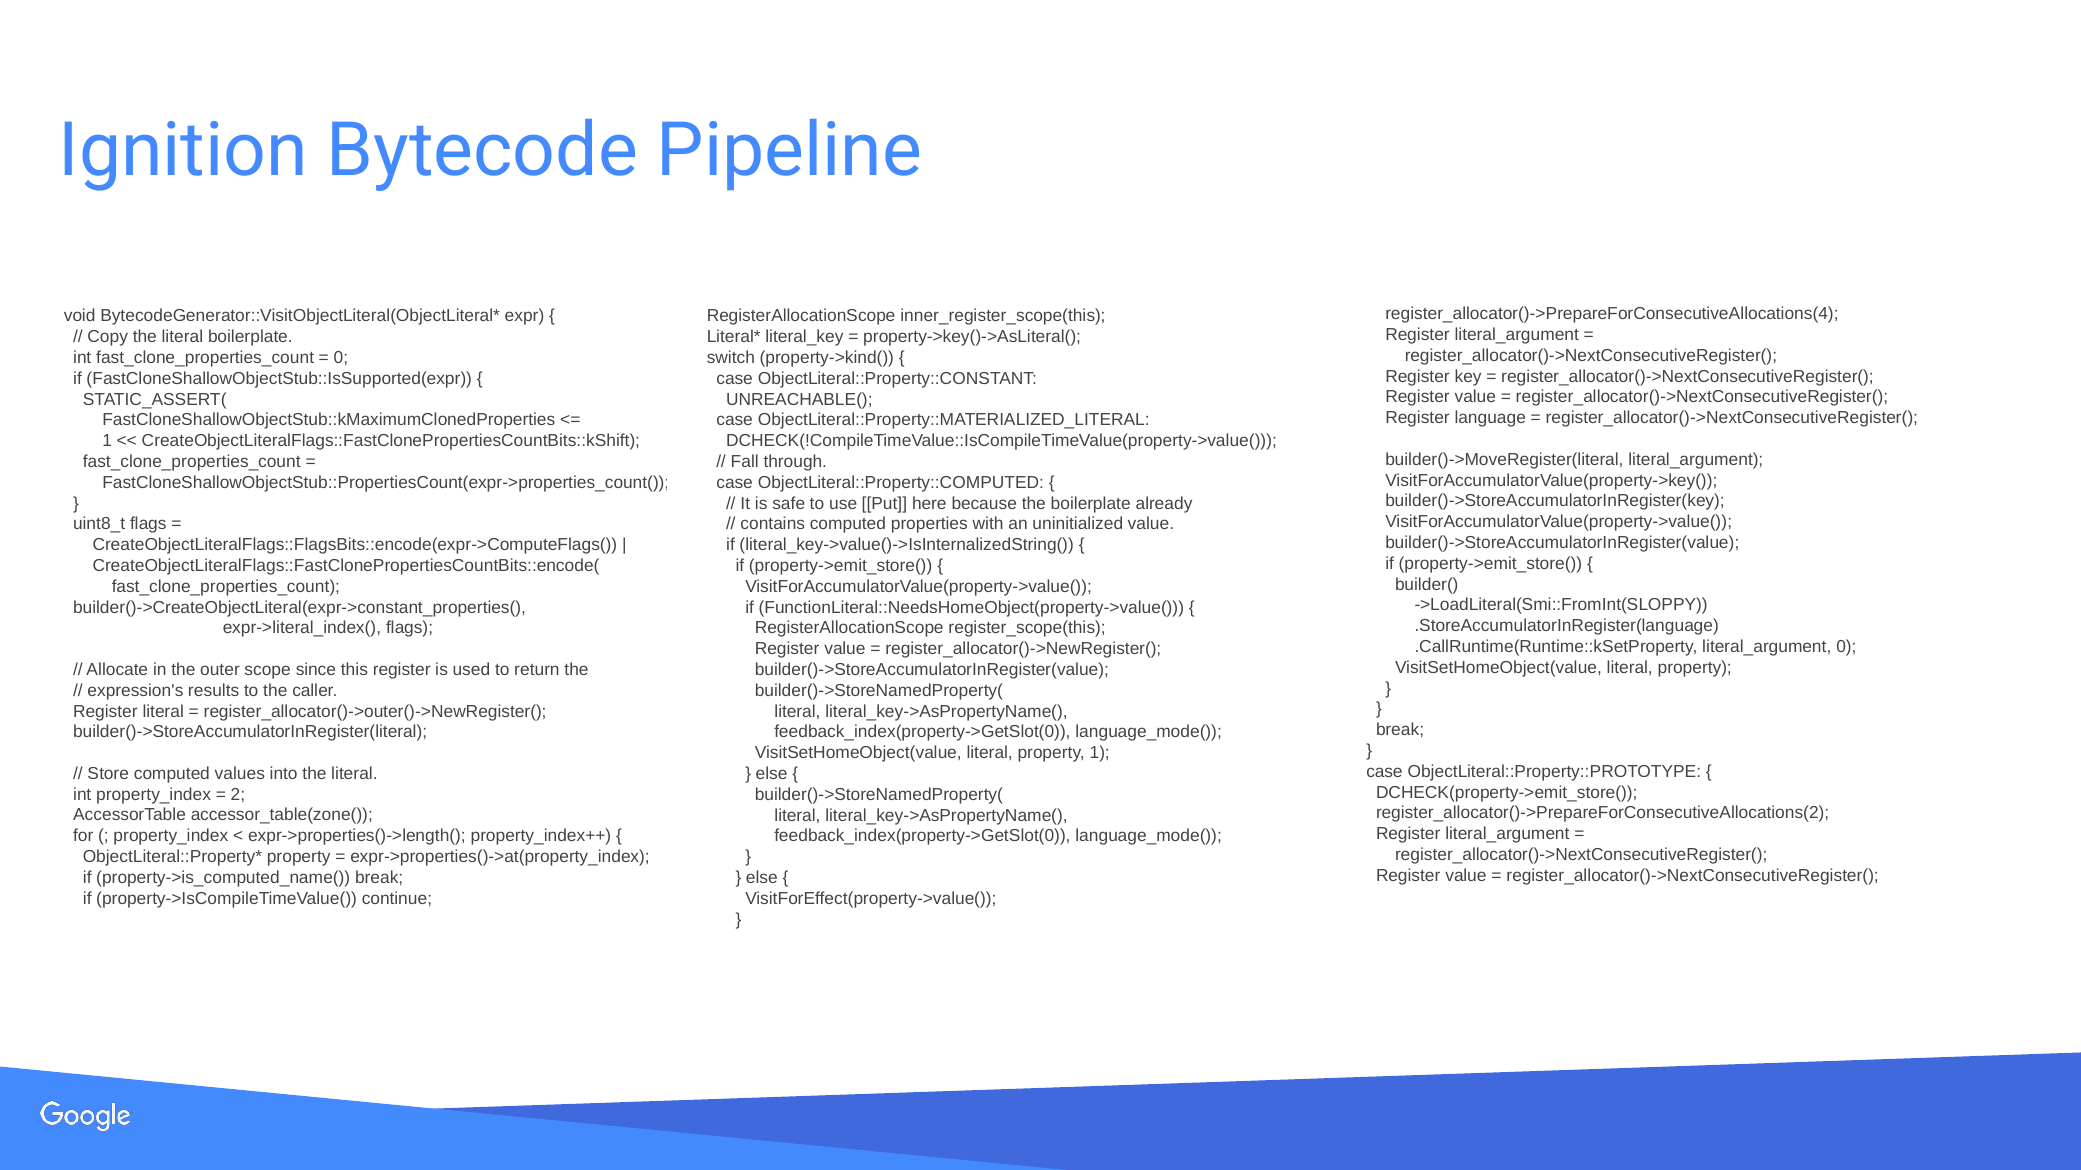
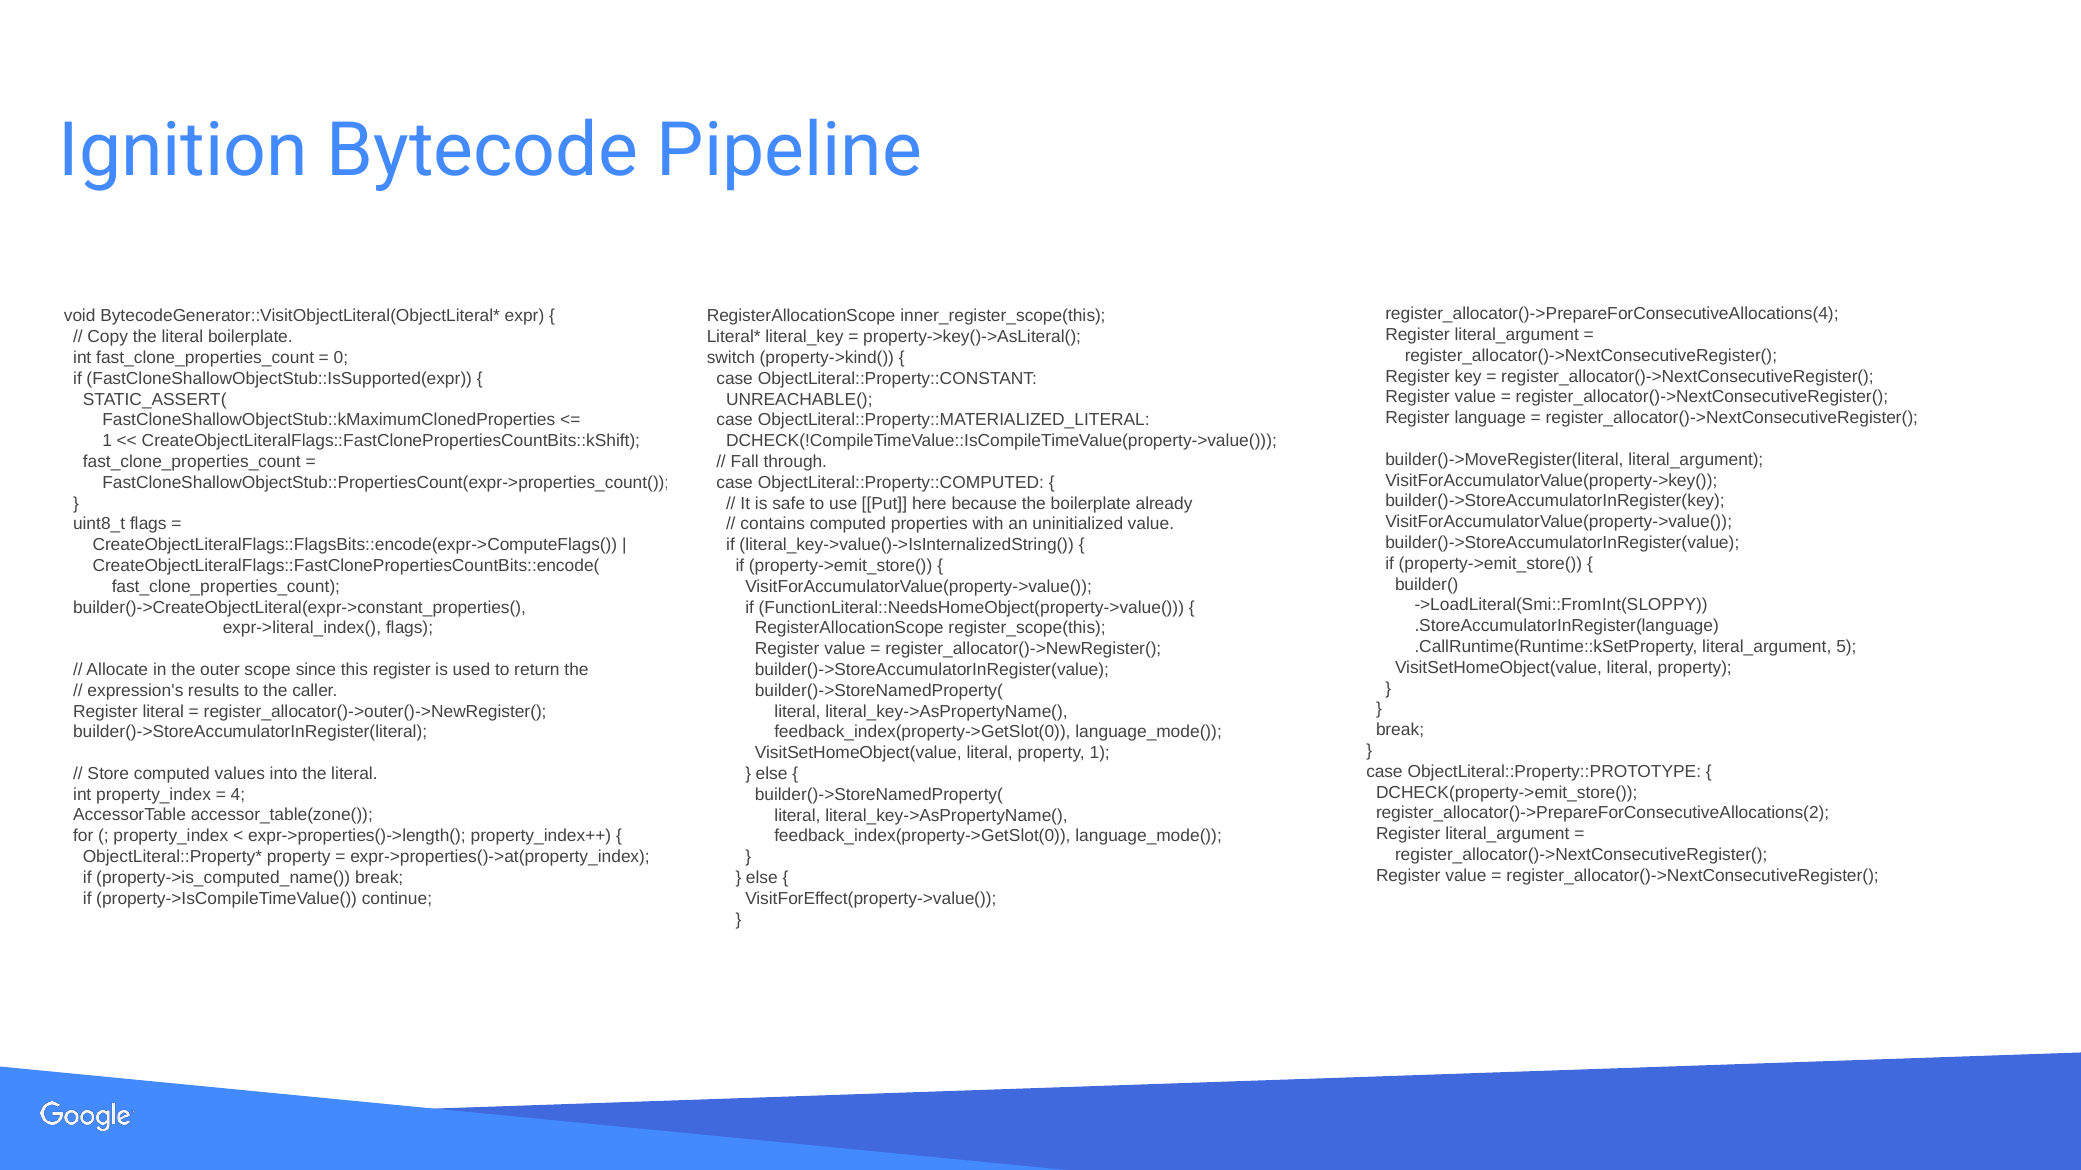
literal_argument 0: 0 -> 5 (1846, 647)
2: 2 -> 4 (238, 795)
